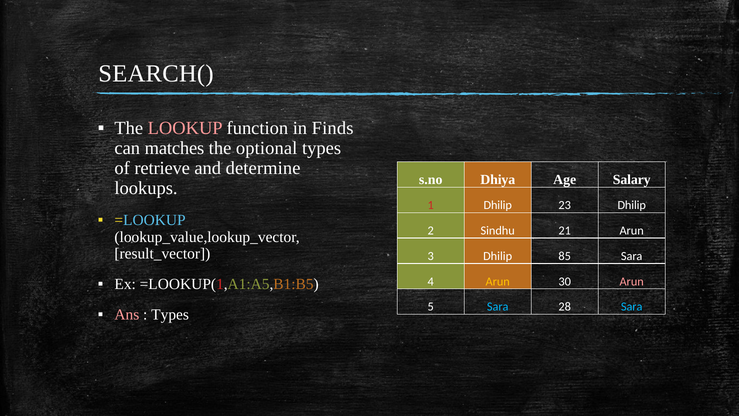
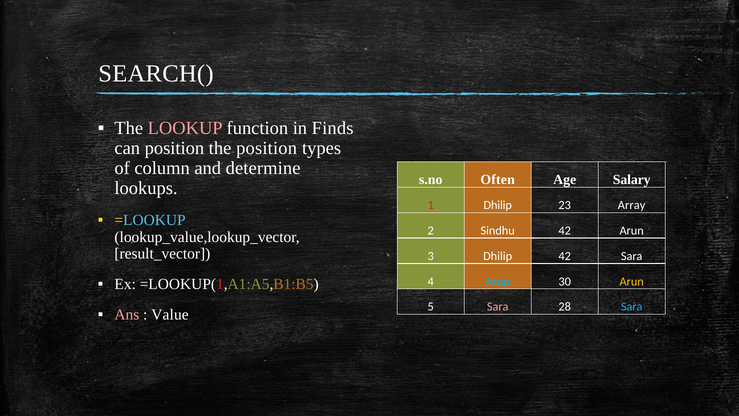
can matches: matches -> position (174, 148)
the optional: optional -> position (267, 148)
retrieve: retrieve -> column (162, 168)
Dhiya: Dhiya -> Often (498, 180)
23 Dhilip: Dhilip -> Array (632, 205)
Sindhu 21: 21 -> 42 (565, 231)
Dhilip 85: 85 -> 42 (565, 256)
Arun colour: yellow -> light blue (498, 281)
Arun colour: pink -> yellow (632, 281)
Sara colour: light blue -> pink (498, 307)
Types: Types -> Value (170, 314)
